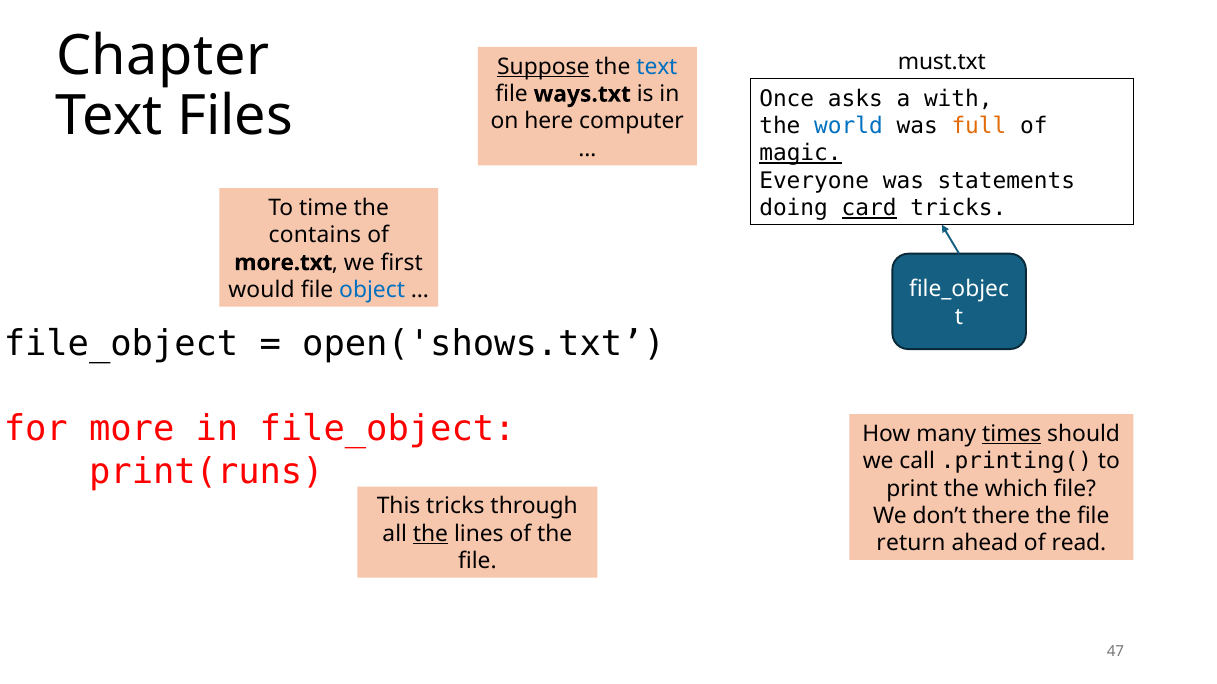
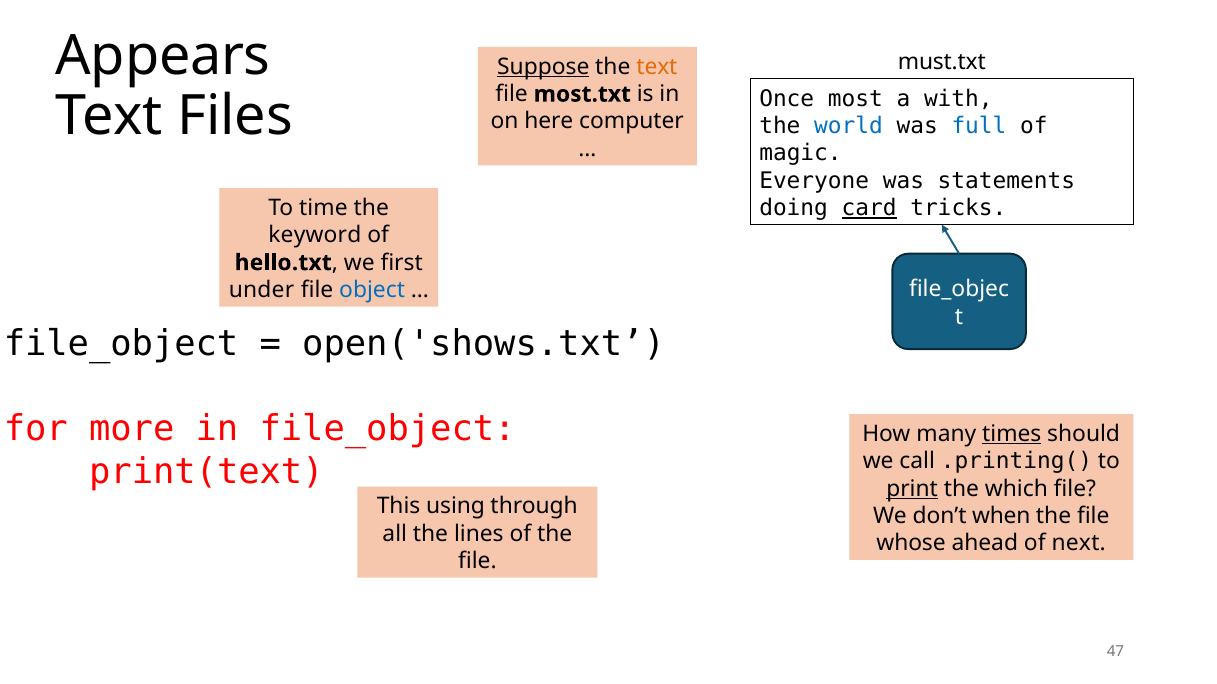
Chapter: Chapter -> Appears (163, 56)
text colour: blue -> orange (657, 67)
ways.txt: ways.txt -> most.txt (582, 94)
asks: asks -> most (855, 99)
full colour: orange -> blue (979, 126)
magic underline: present -> none (800, 153)
contains: contains -> keyword (315, 235)
more.txt: more.txt -> hello.txt (283, 263)
would: would -> under (262, 290)
print(runs: print(runs -> print(text (206, 472)
print underline: none -> present (912, 489)
This tricks: tricks -> using (456, 507)
there: there -> when (1001, 516)
the underline: present -> none (431, 534)
return: return -> whose (911, 544)
read: read -> next (1079, 544)
